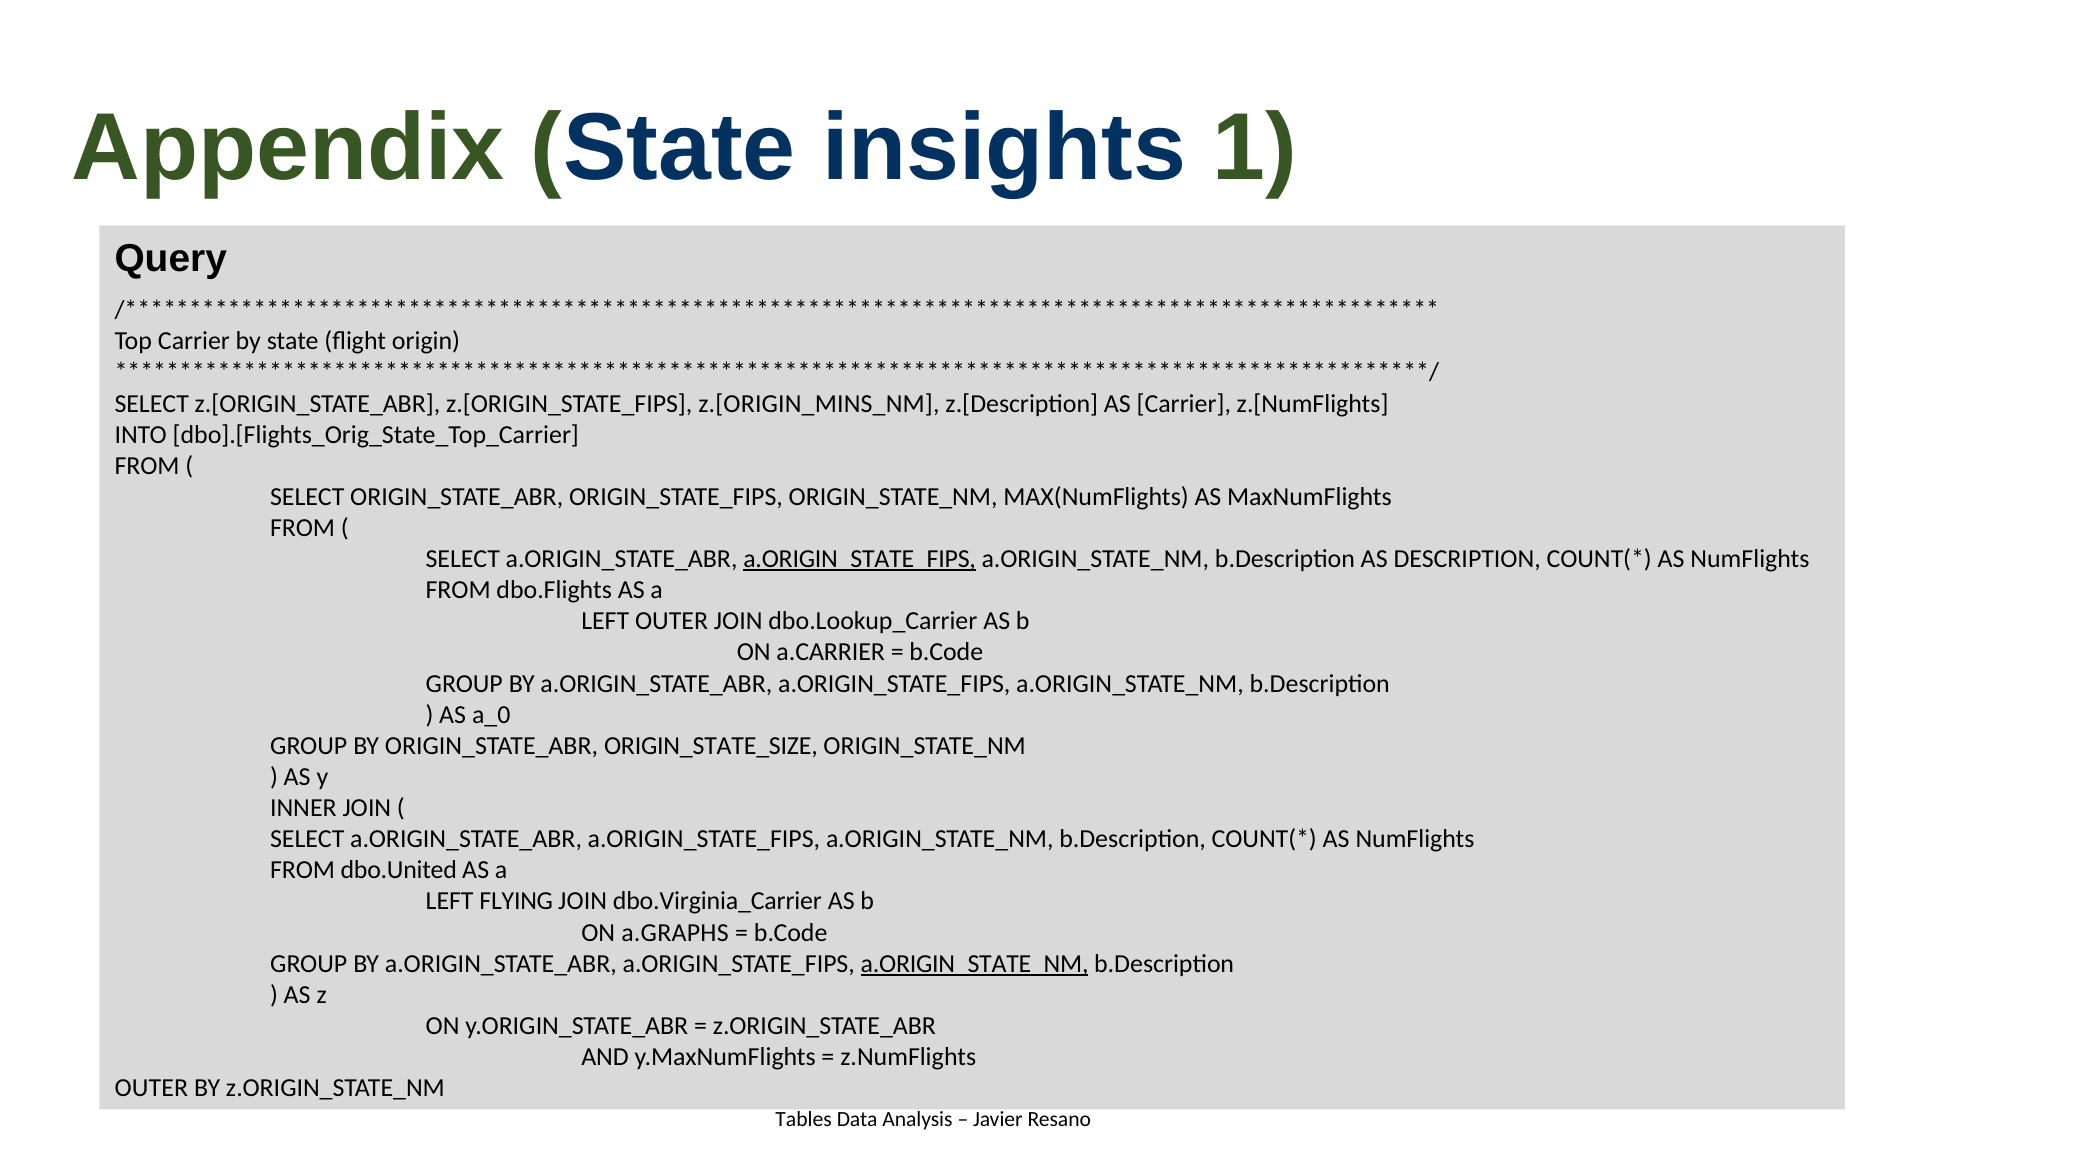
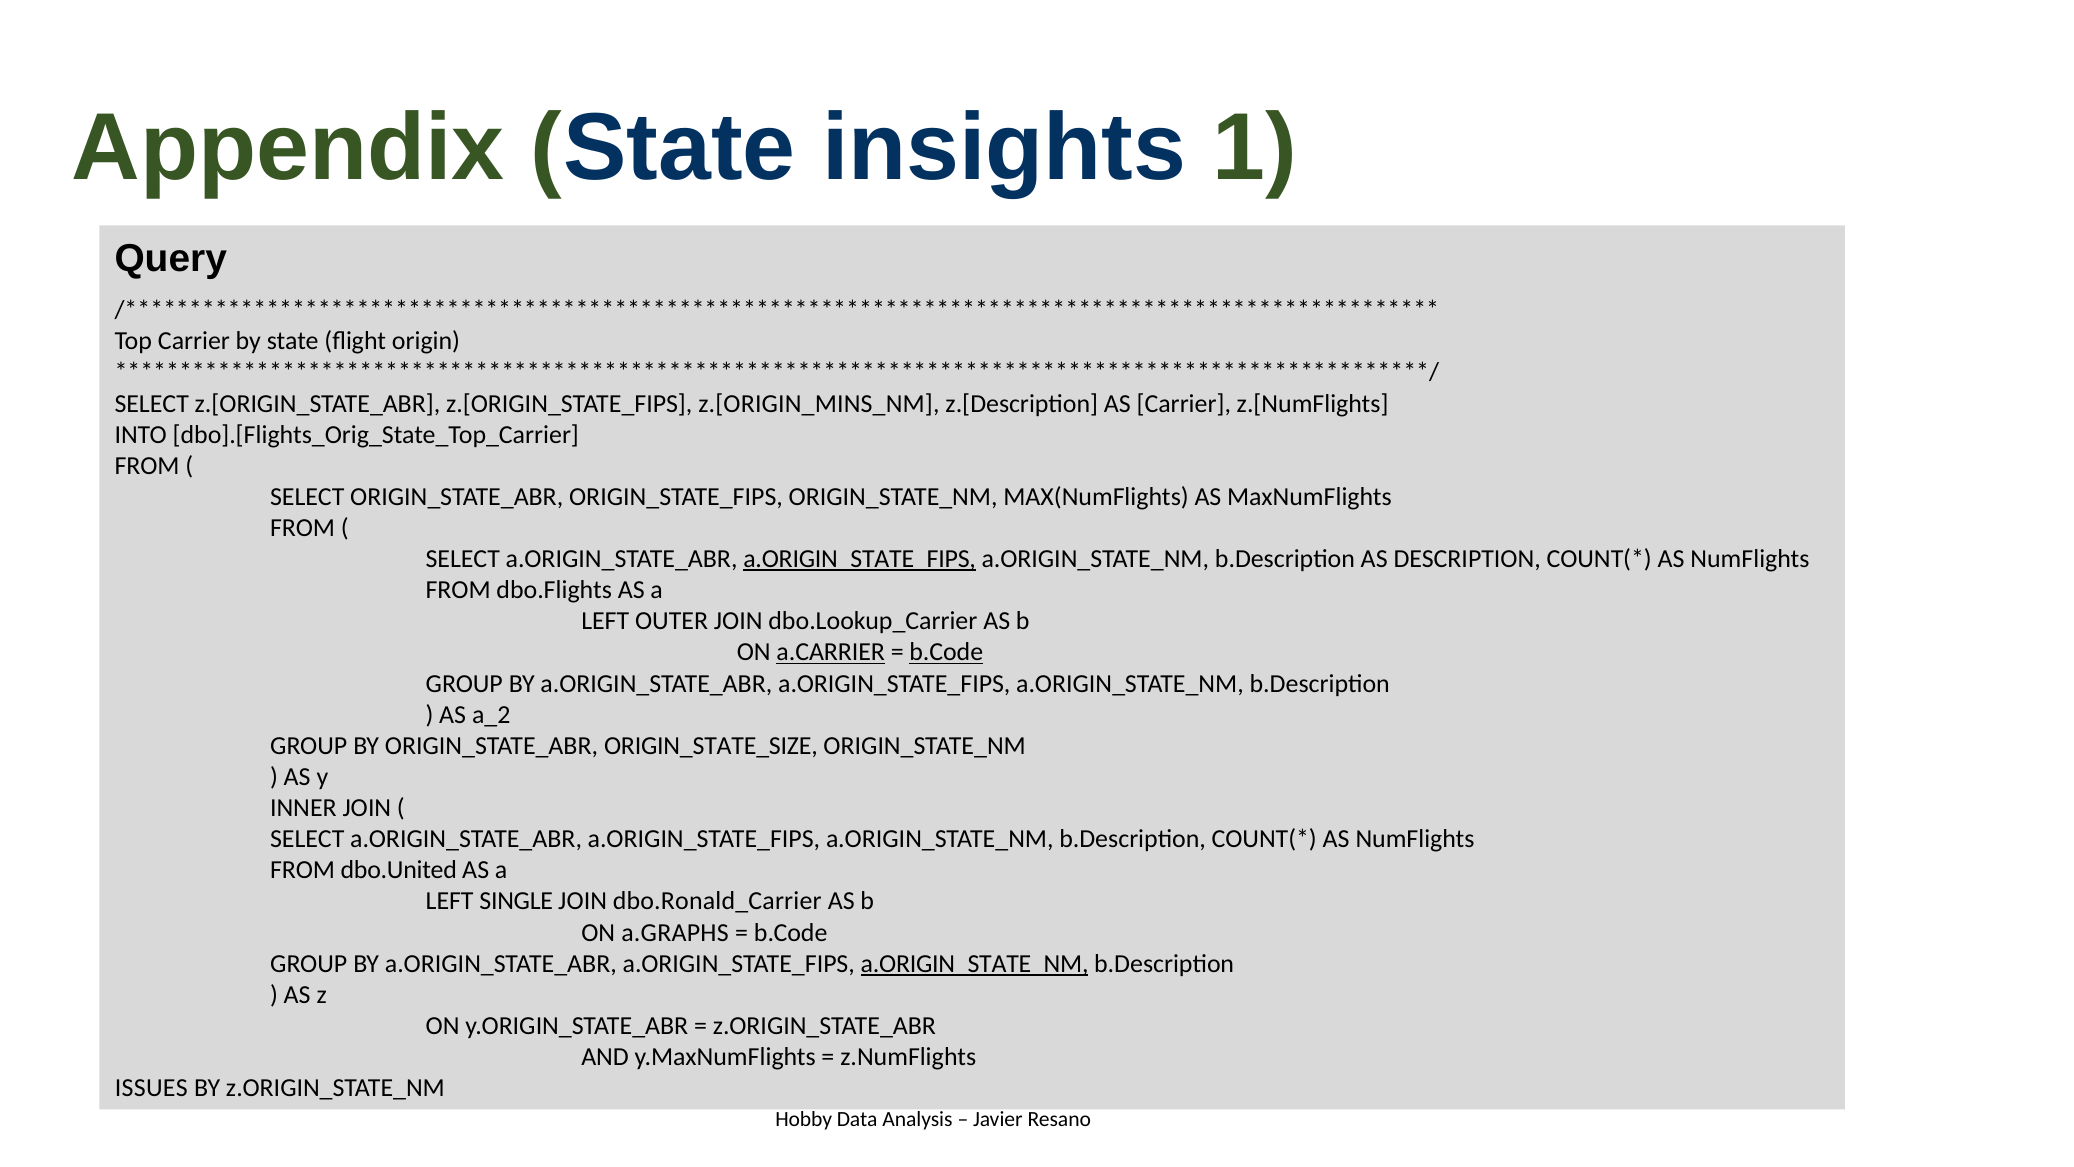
a.CARRIER underline: none -> present (831, 652)
b.Code underline: none -> present (946, 652)
a_0: a_0 -> a_2 (491, 714)
FLYING: FLYING -> SINGLE (516, 901)
dbo.Virginia_Carrier: dbo.Virginia_Carrier -> dbo.Ronald_Carrier (717, 901)
OUTER: OUTER -> ISSUES (151, 1088)
Tables: Tables -> Hobby (804, 1119)
